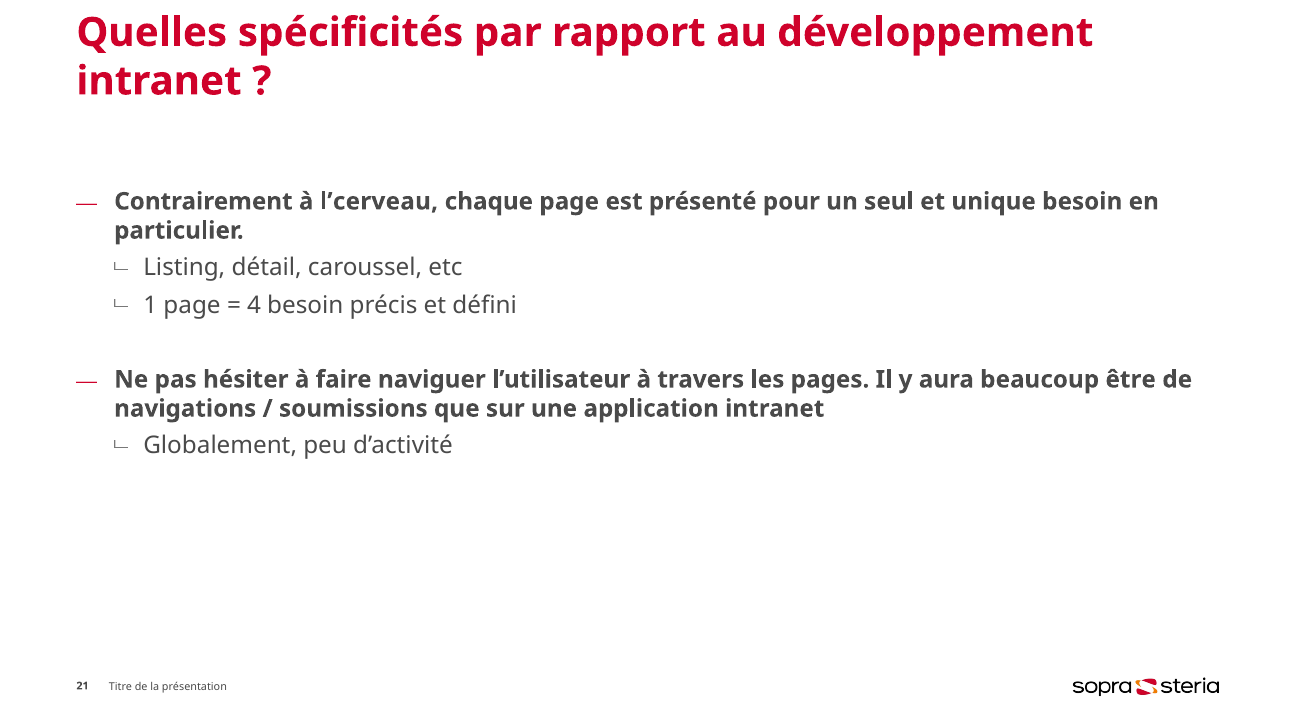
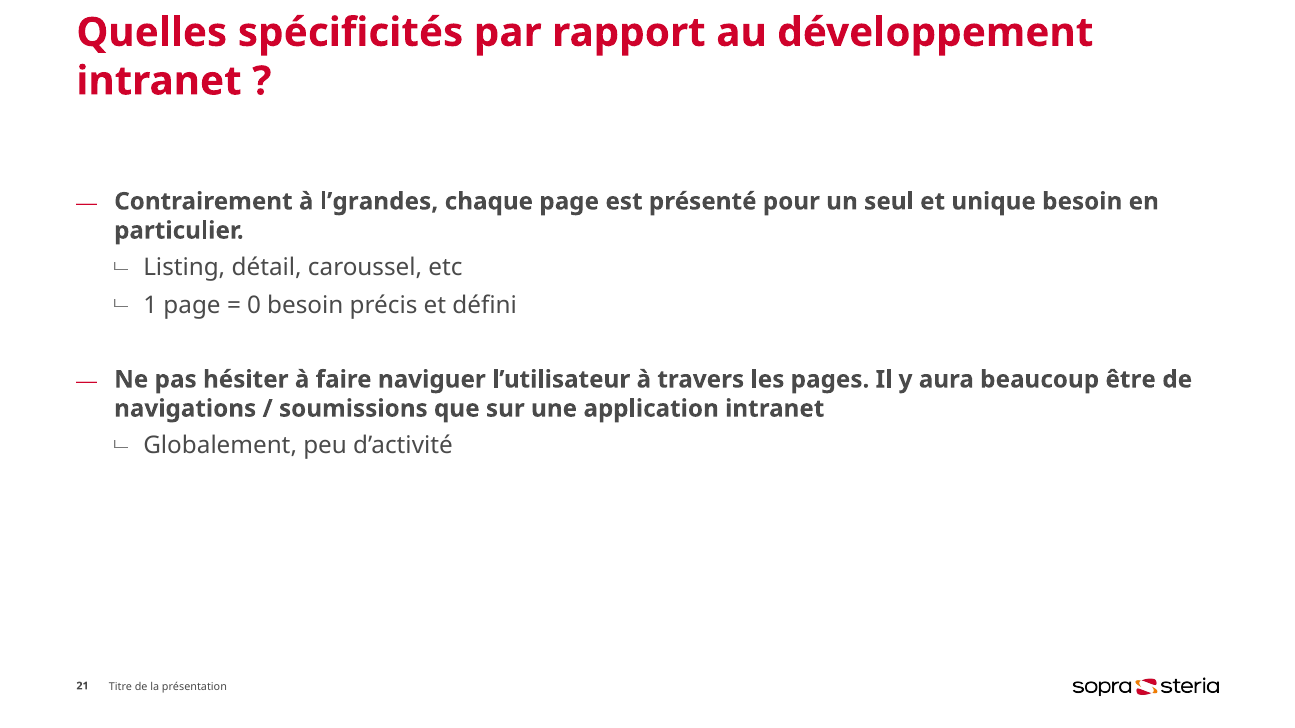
l’cerveau: l’cerveau -> l’grandes (379, 202)
4: 4 -> 0 (254, 305)
